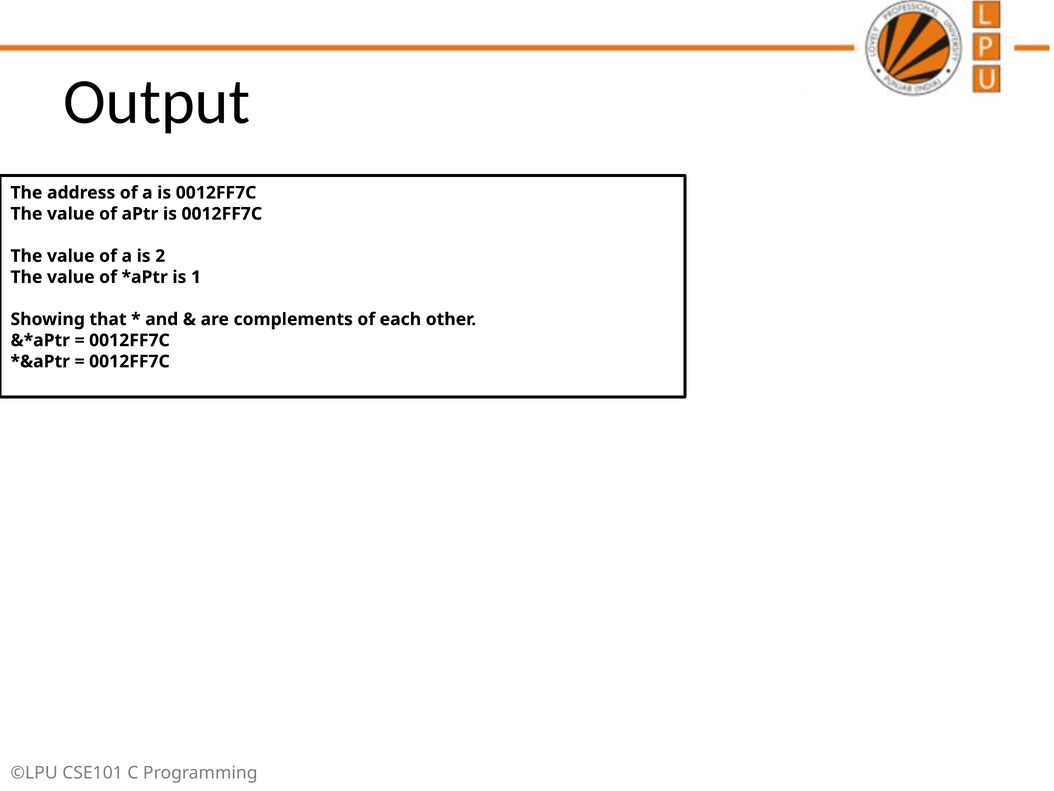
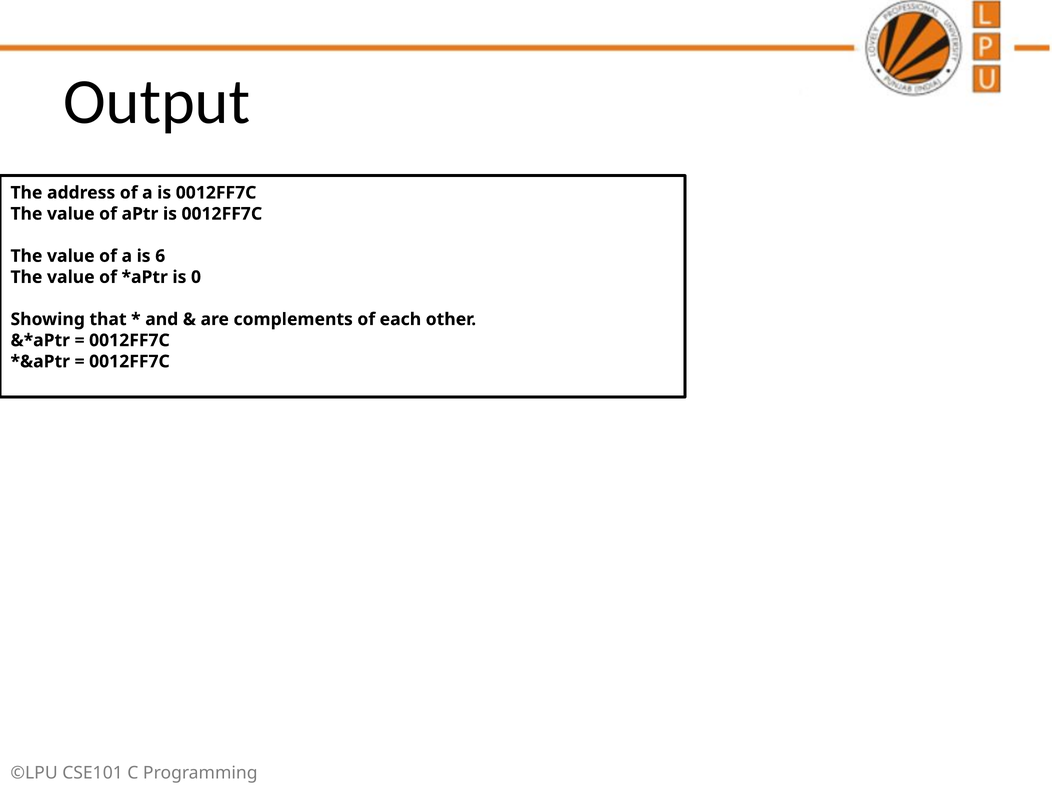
2: 2 -> 6 (160, 256)
1: 1 -> 0 (196, 277)
